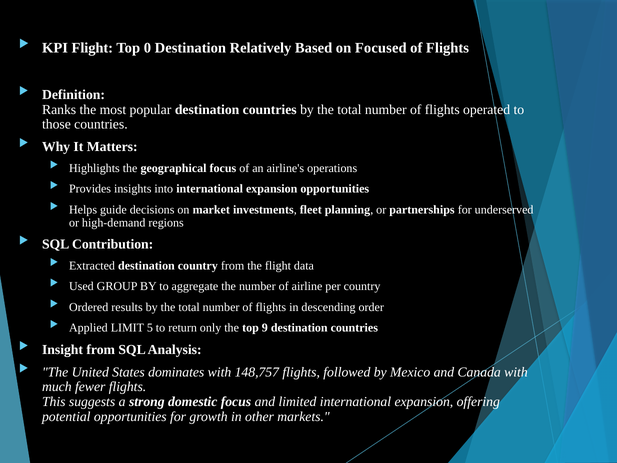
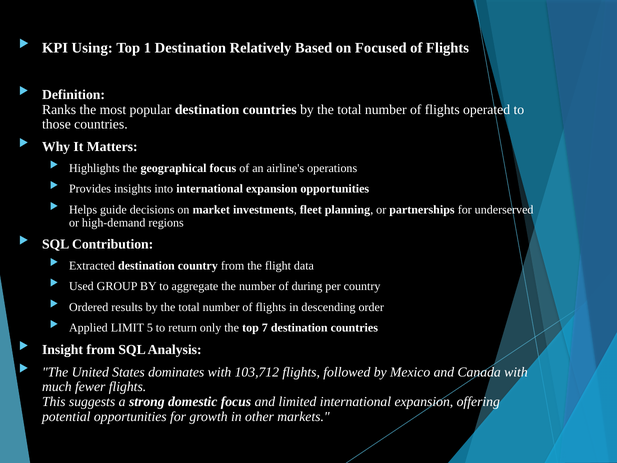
KPI Flight: Flight -> Using (92, 48)
0: 0 -> 1 (147, 48)
airline: airline -> during (307, 286)
9: 9 -> 7 (265, 328)
148,757: 148,757 -> 103,712 (257, 372)
